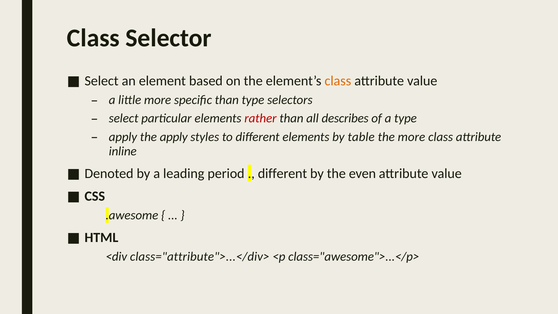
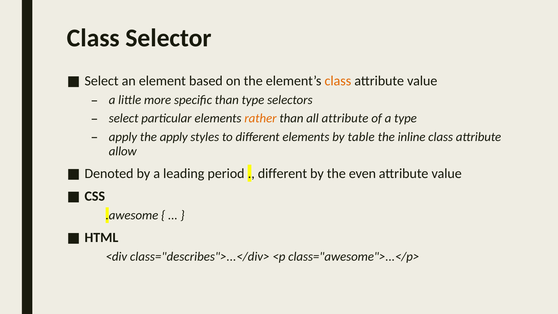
rather colour: red -> orange (260, 118)
all describes: describes -> attribute (345, 118)
the more: more -> inline (412, 137)
inline: inline -> allow (123, 151)
class="attribute">...</div>: class="attribute">...</div> -> class="describes">...</div> (200, 256)
